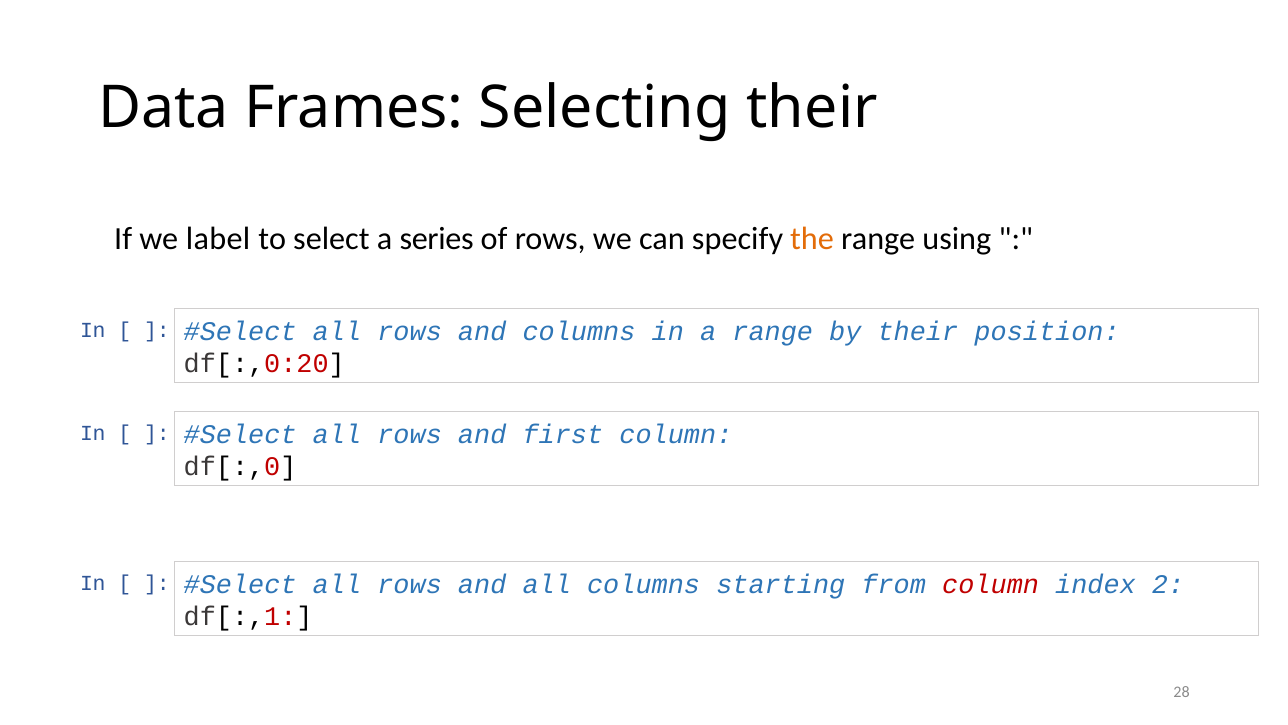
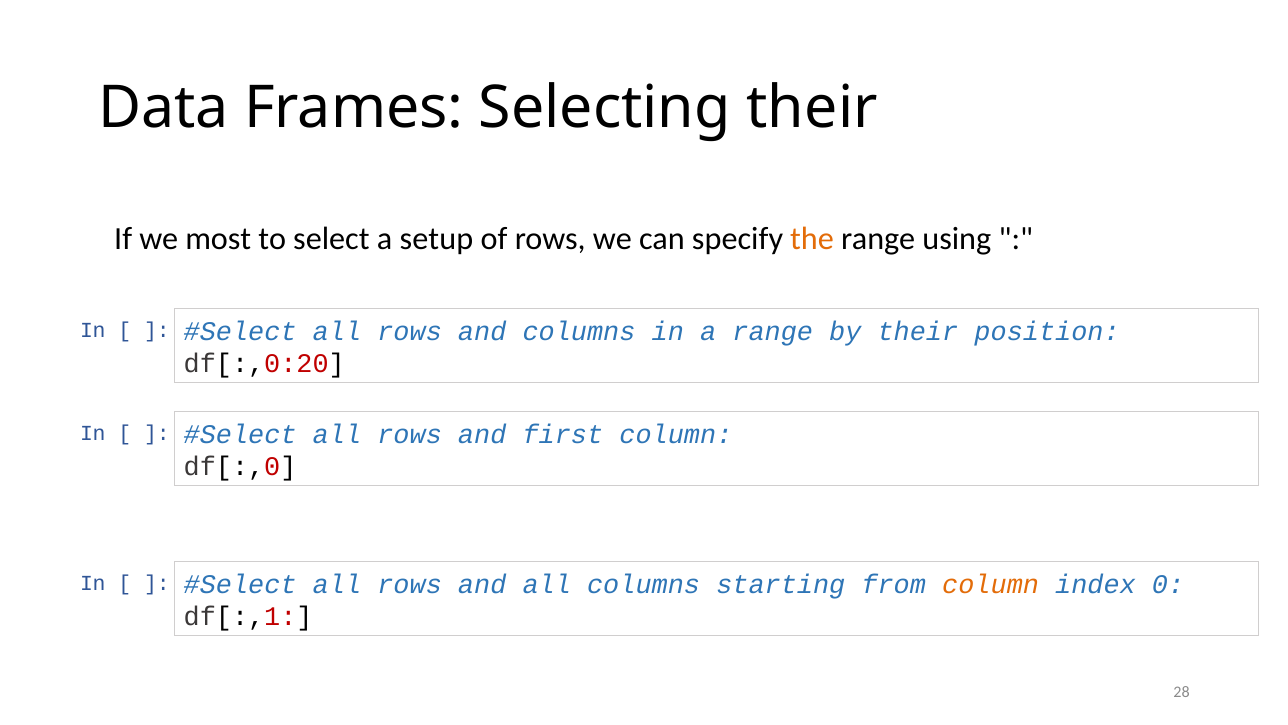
label: label -> most (218, 239)
series: series -> setup (436, 239)
column colour: red -> orange (991, 584)
2: 2 -> 0 (1168, 584)
